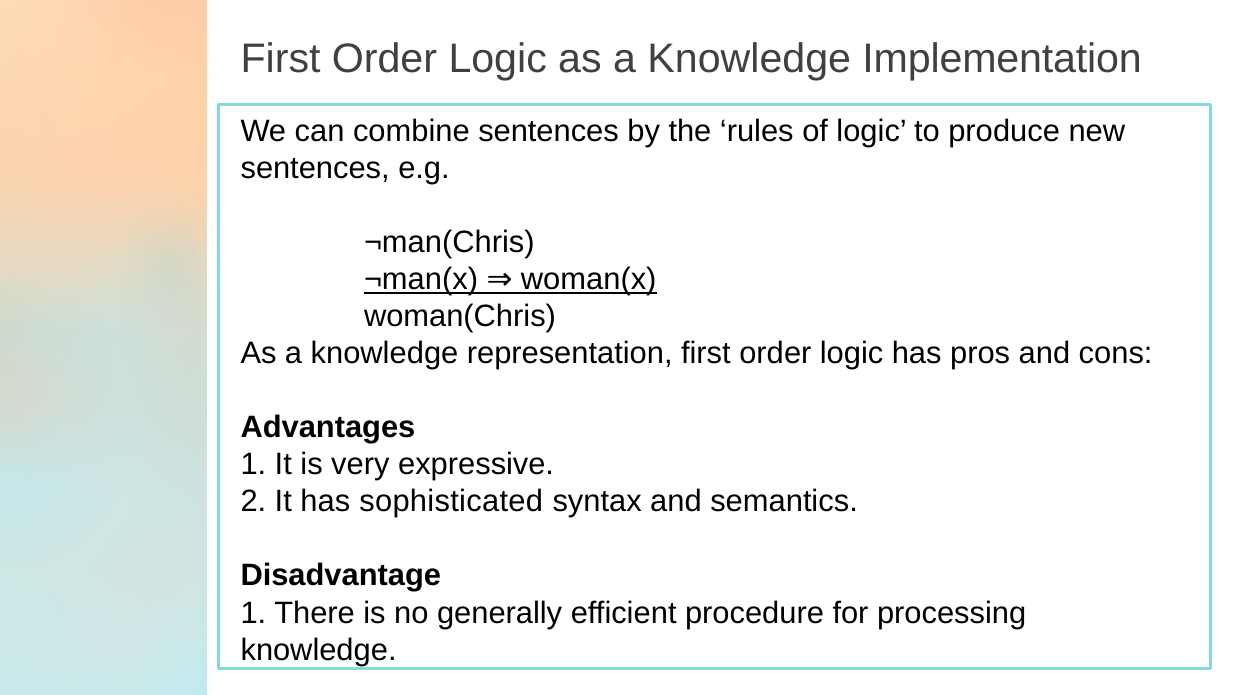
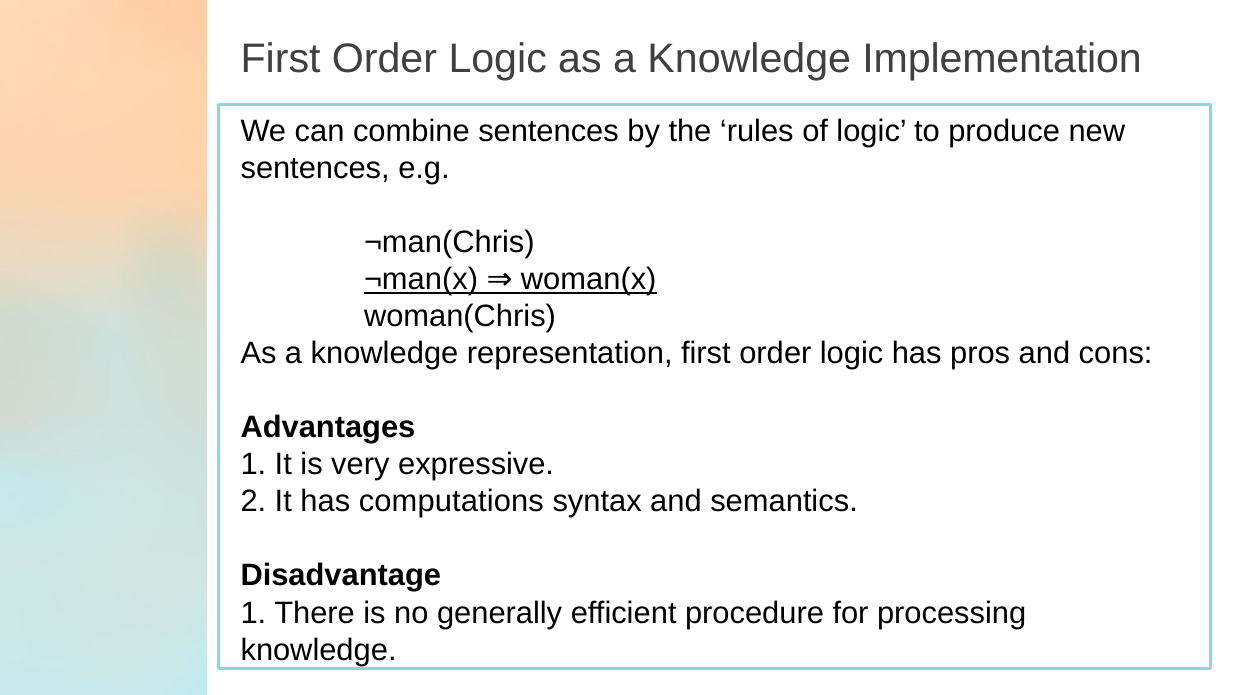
sophisticated: sophisticated -> computations (451, 501)
